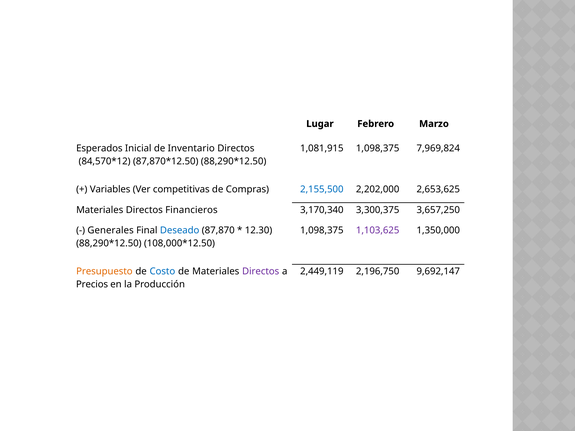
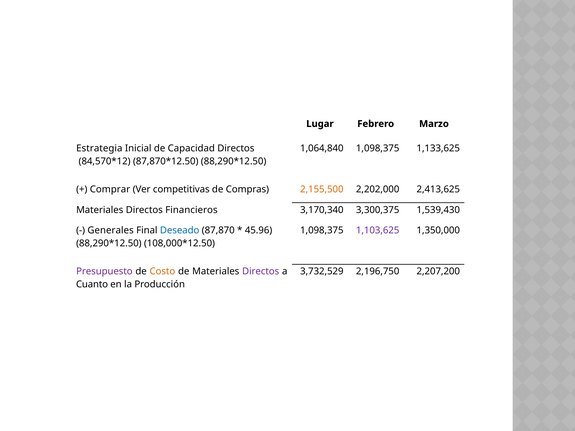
Esperados: Esperados -> Estrategia (99, 148)
Inventario: Inventario -> Capacidad (191, 148)
1,081,915: 1,081,915 -> 1,064,840 (322, 148)
7,969,824: 7,969,824 -> 1,133,625 (438, 148)
Variables: Variables -> Comprar (110, 189)
2,155,500 colour: blue -> orange (322, 189)
2,653,625: 2,653,625 -> 2,413,625 (438, 189)
3,657,250: 3,657,250 -> 1,539,430 (438, 210)
12.30: 12.30 -> 45.96 (259, 230)
Presupuesto colour: orange -> purple (104, 271)
Costo colour: blue -> orange (162, 271)
2,449,119: 2,449,119 -> 3,732,529 (322, 271)
9,692,147: 9,692,147 -> 2,207,200 (438, 271)
Precios: Precios -> Cuanto (92, 284)
